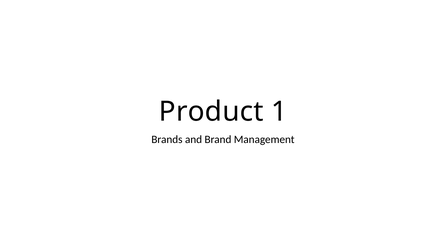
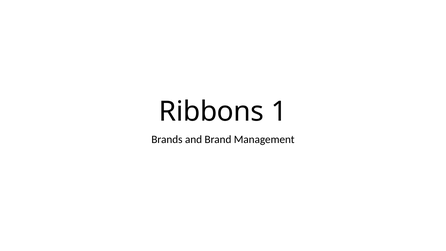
Product: Product -> Ribbons (211, 111)
